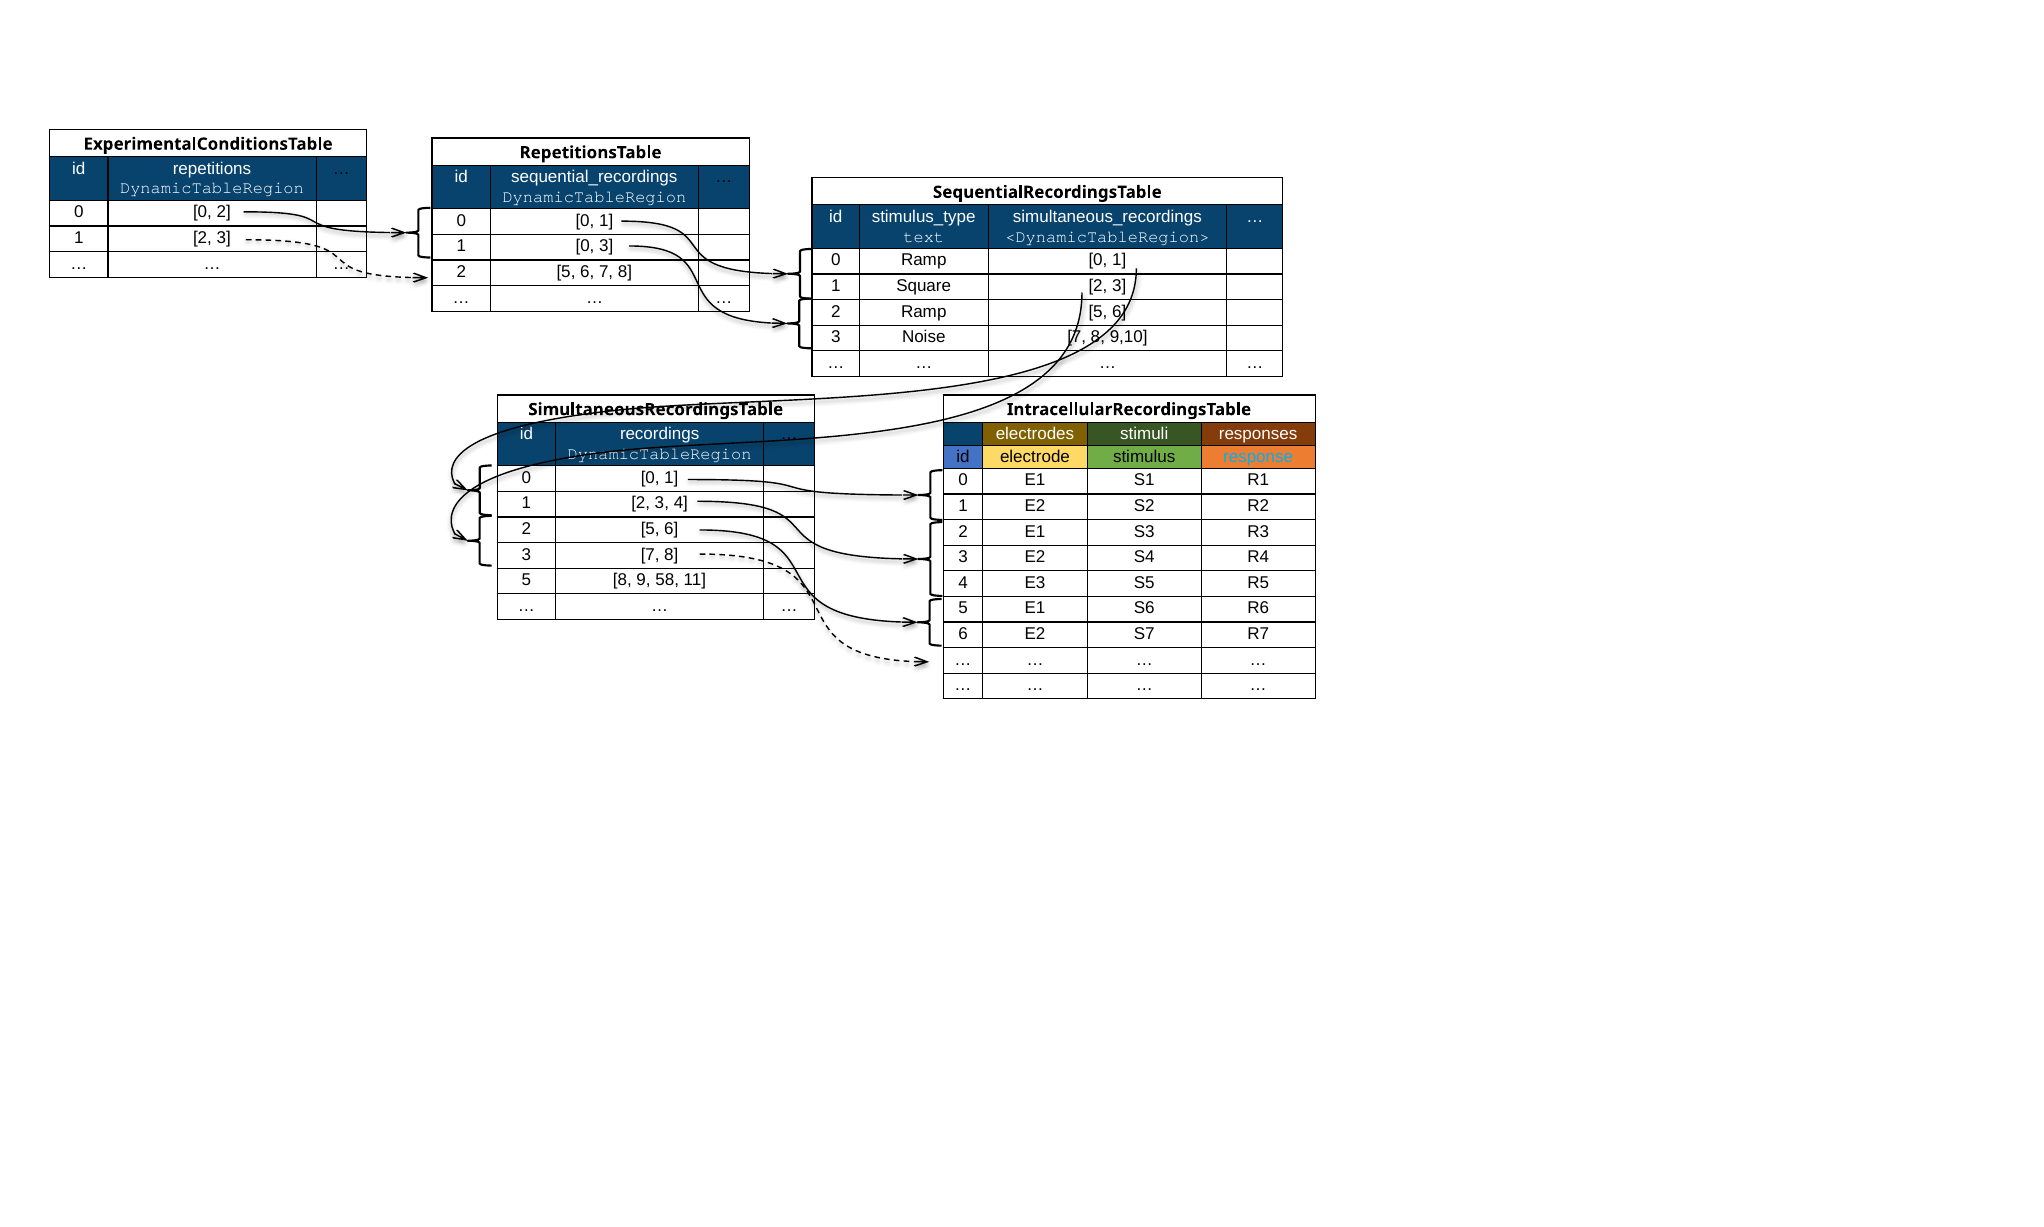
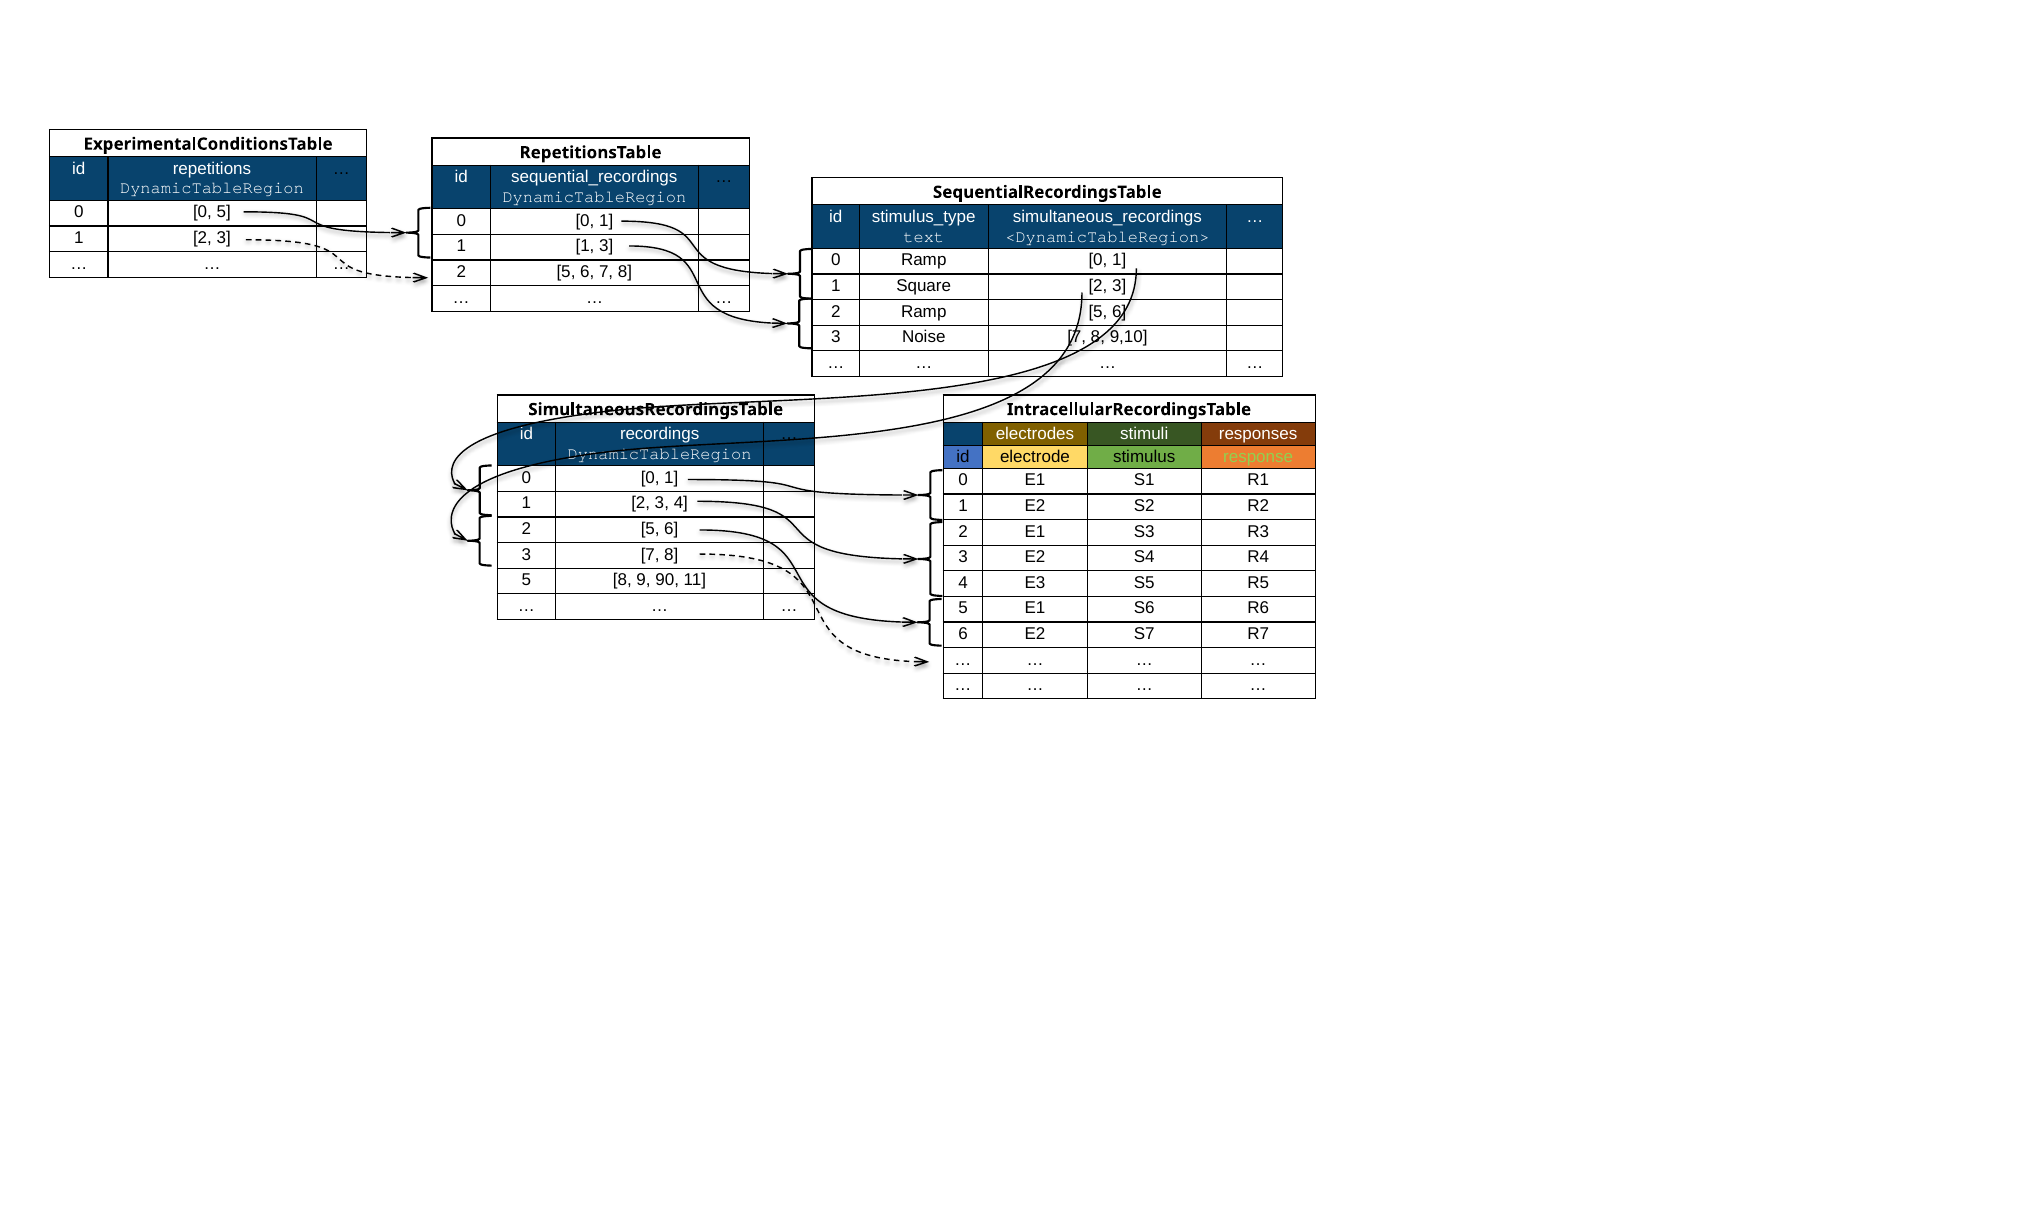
0 2: 2 -> 5 (224, 212)
0: 0 -> 1 (585, 246)
response colour: light blue -> light green (1258, 457)
58: 58 -> 90 (667, 580)
